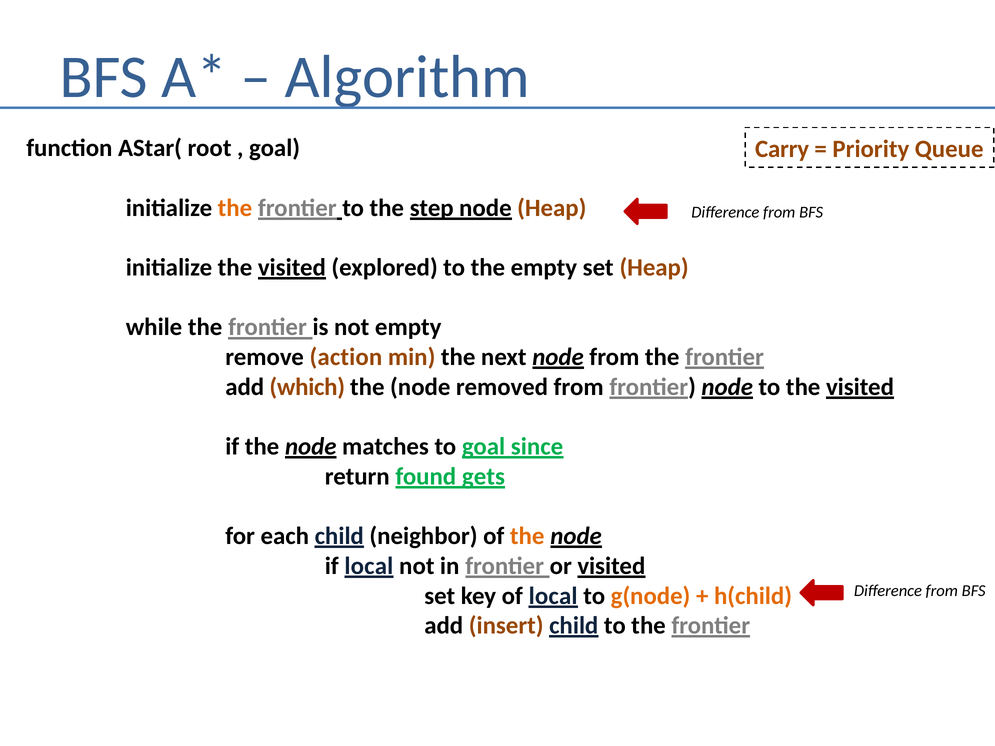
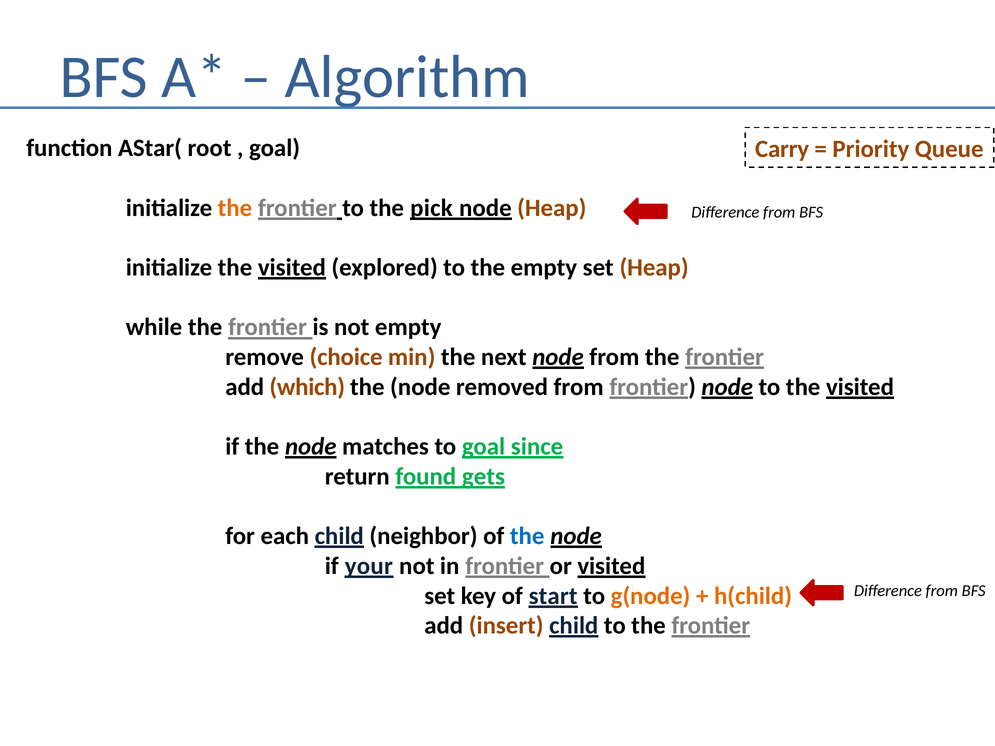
step: step -> pick (431, 208)
action: action -> choice (346, 357)
the colour: orange -> blue (527, 536)
if local: local -> your (369, 566)
of local: local -> start (553, 596)
